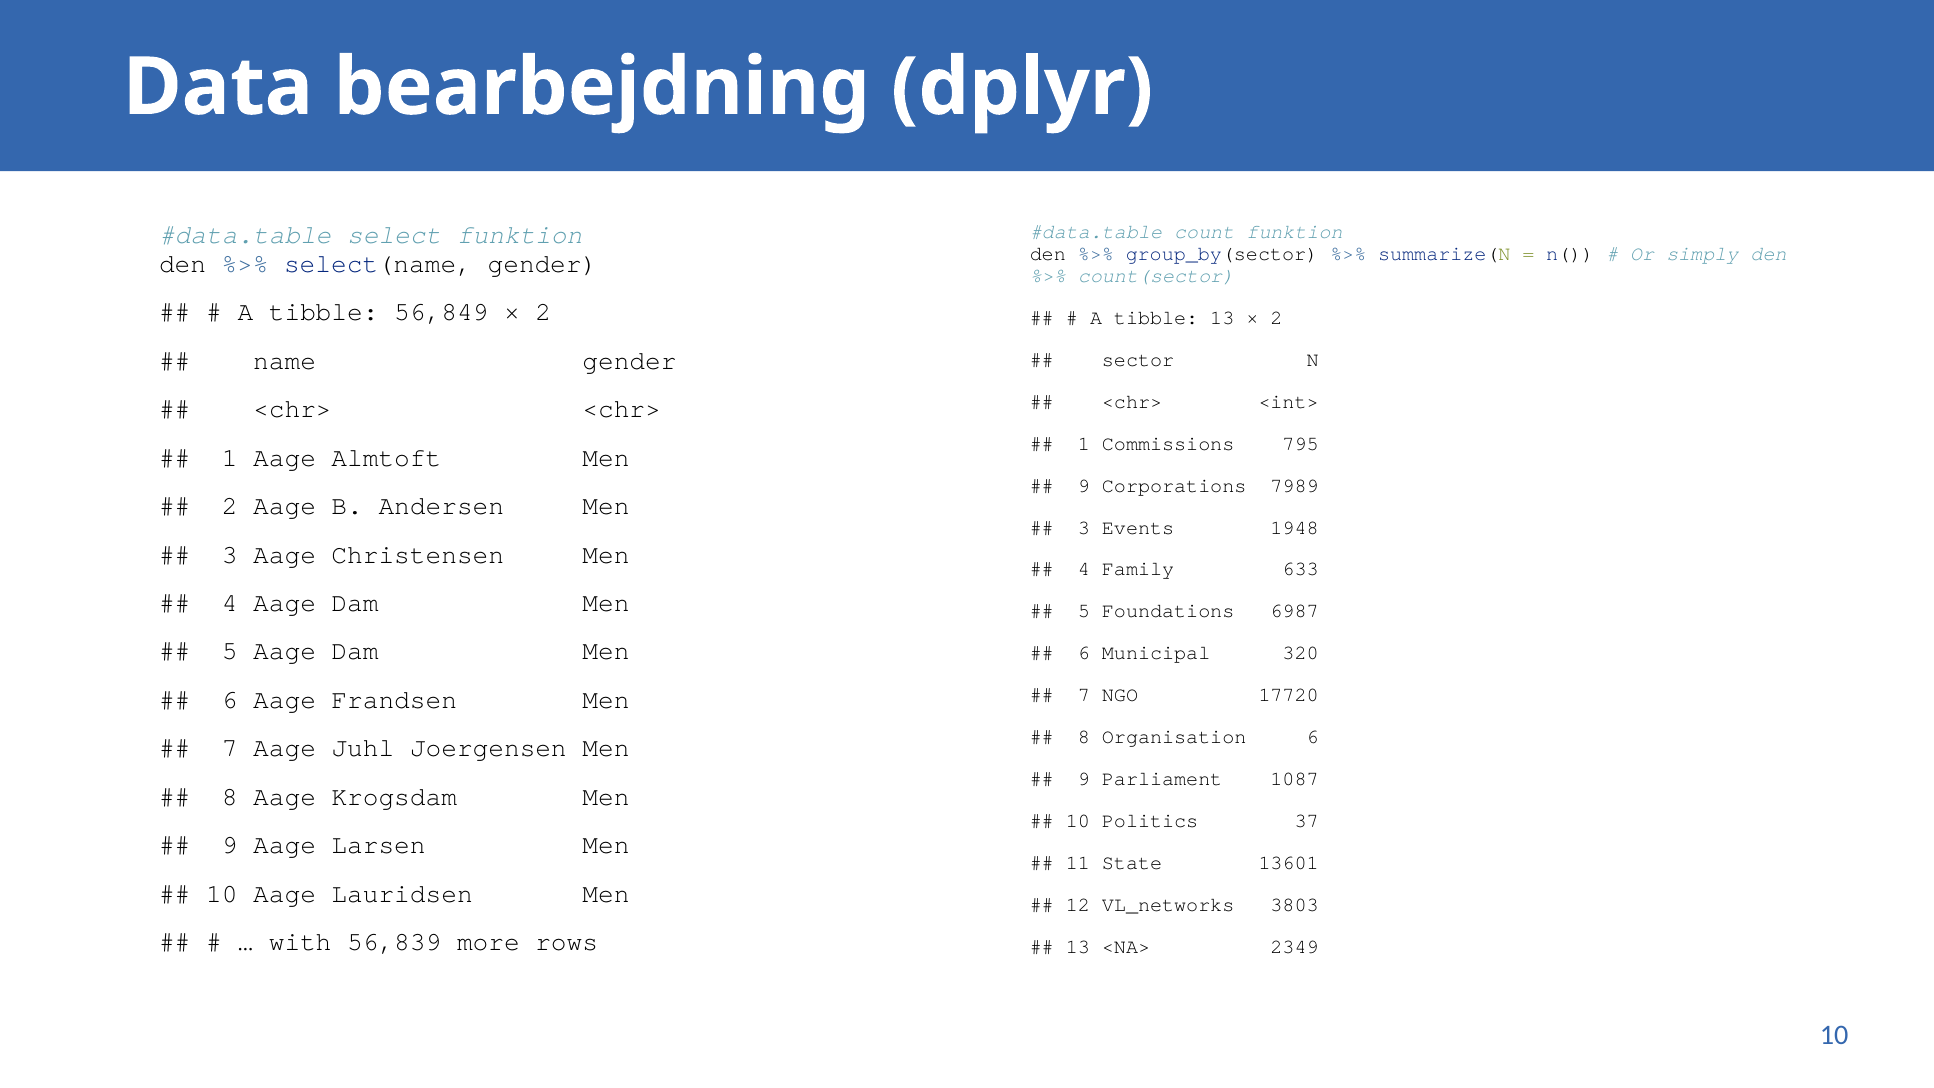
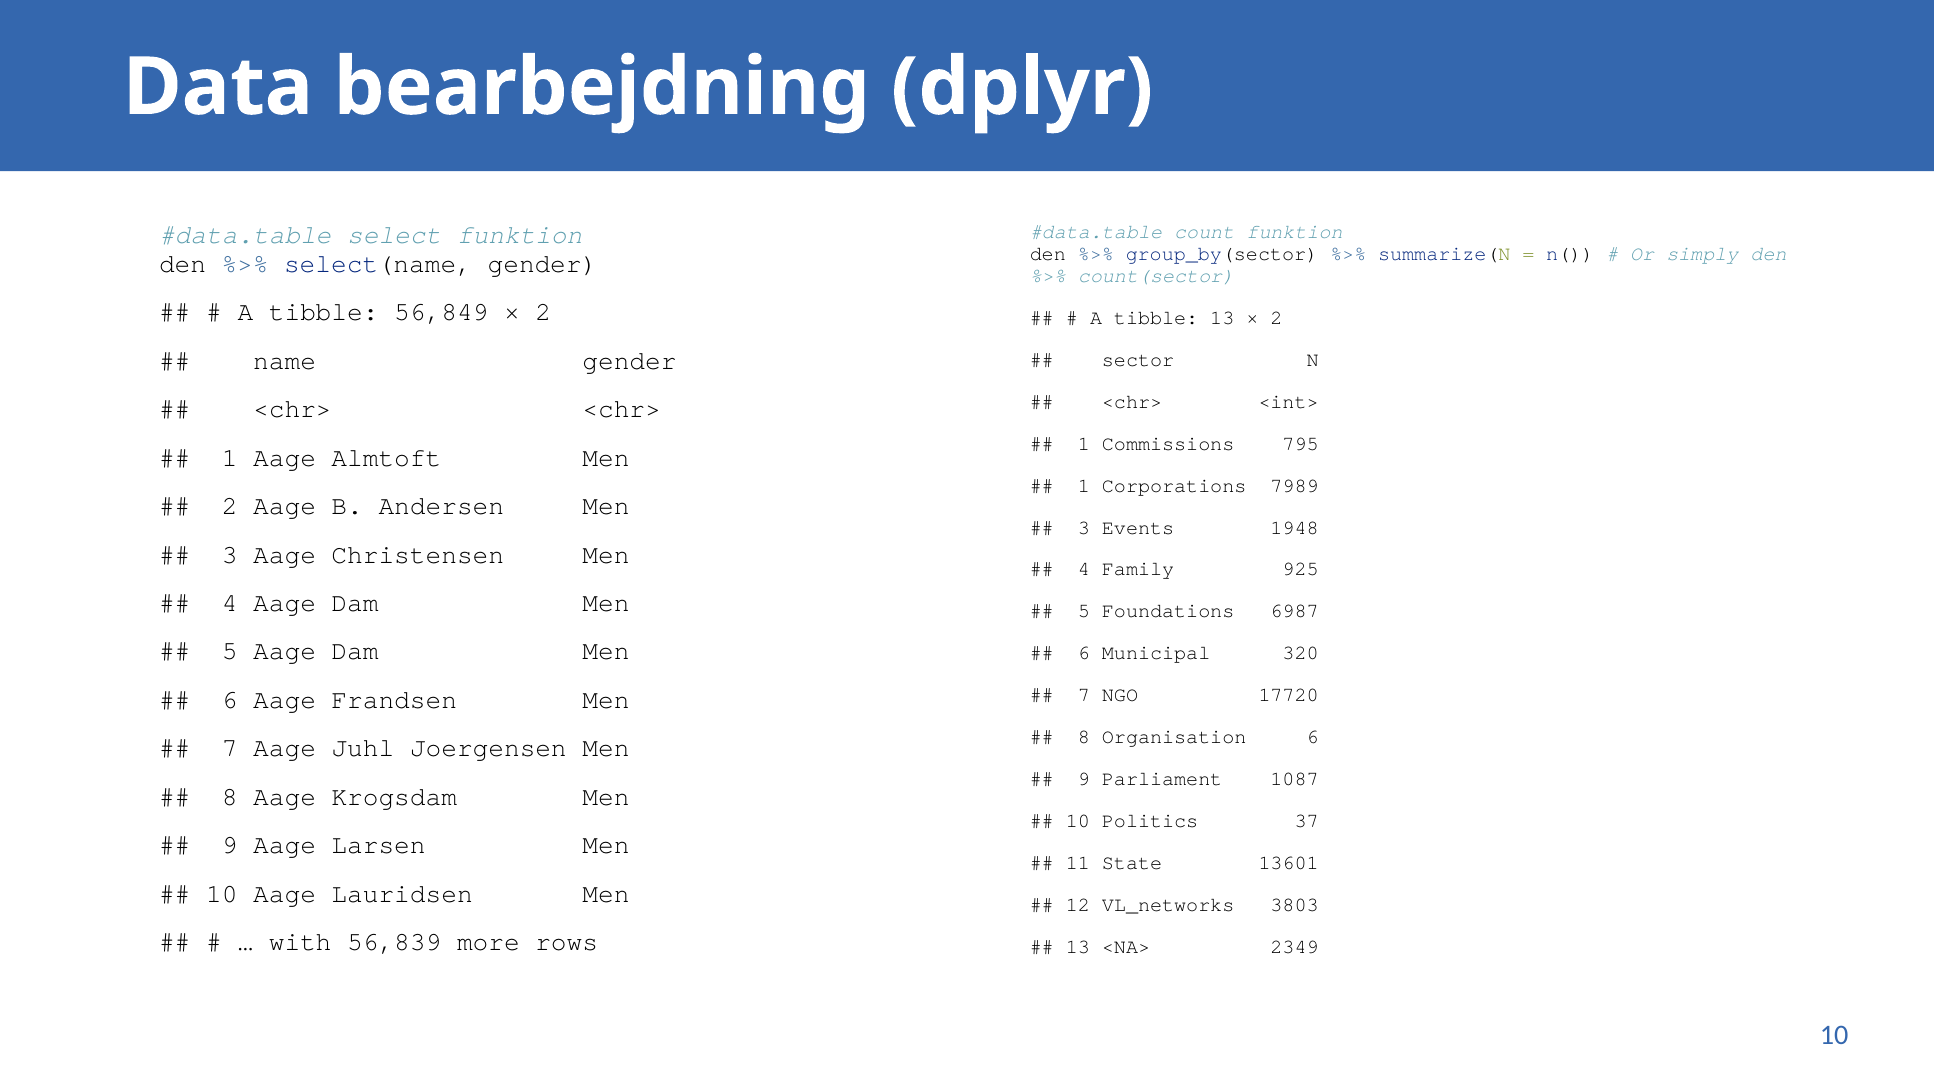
9: 9 -> 1 (1084, 485)
633: 633 -> 925 (1301, 569)
